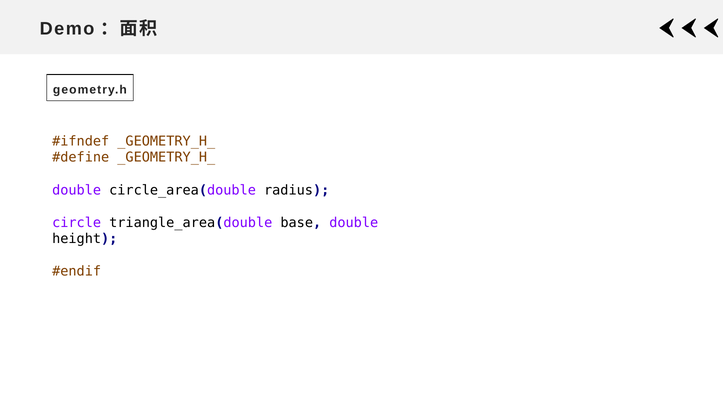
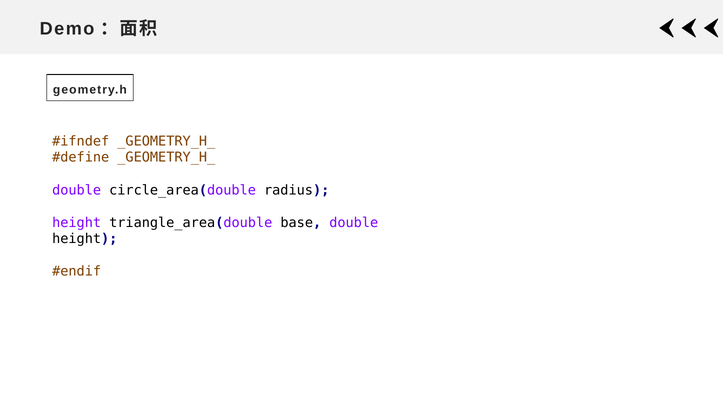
circle: circle -> height (77, 222)
